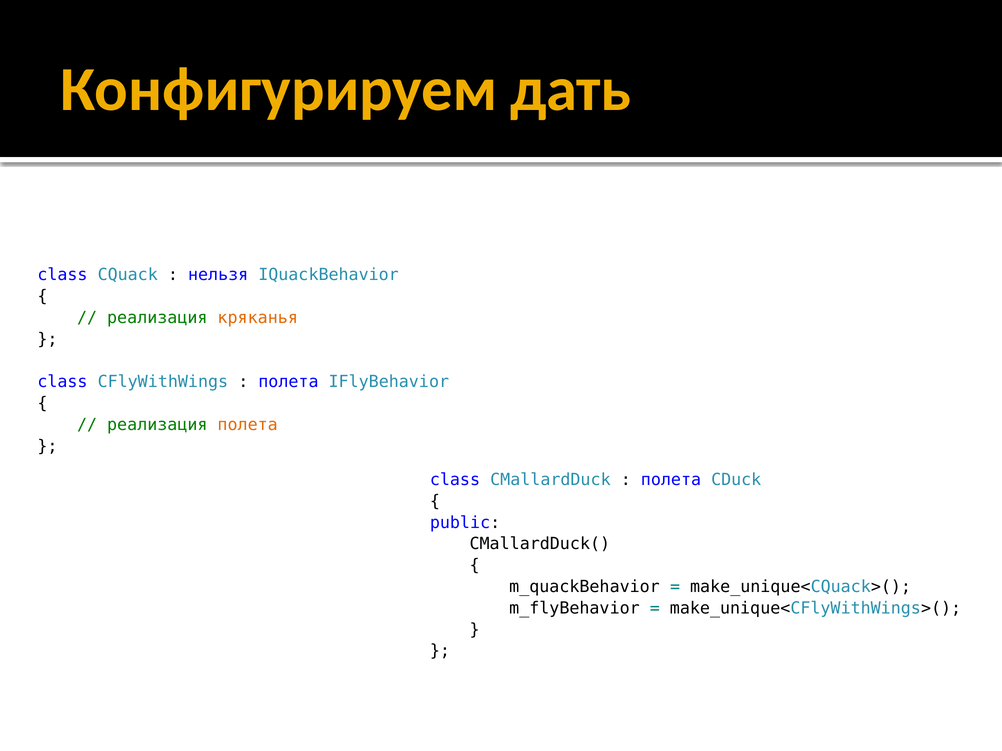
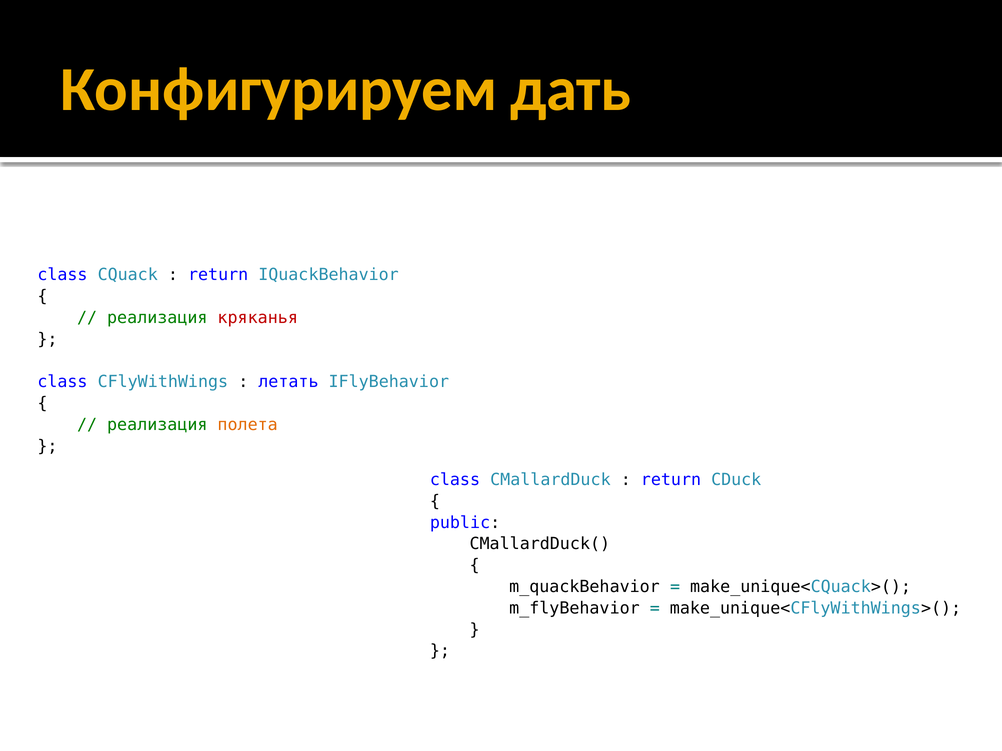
нельзя: нельзя -> return (218, 275)
кряканья colour: orange -> red (258, 318)
полета: полета -> летать (288, 382)
полета: полета -> return (671, 480)
